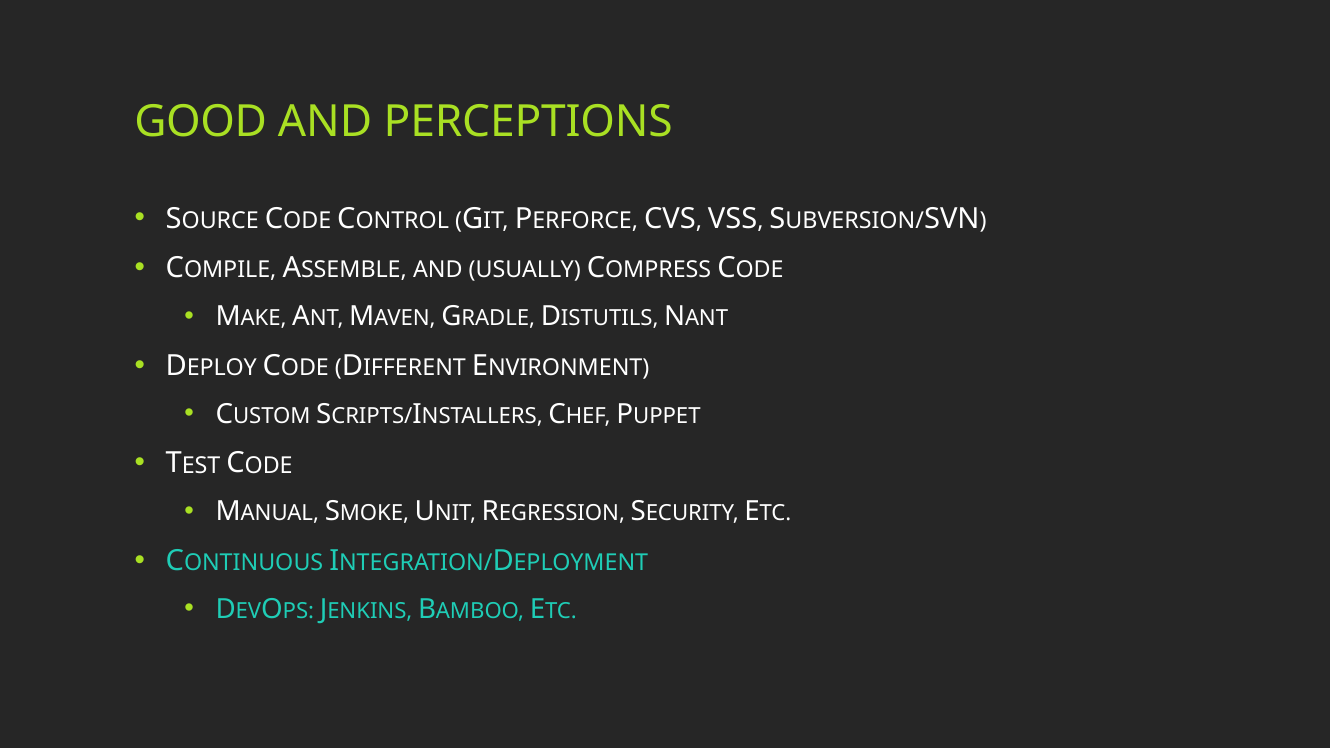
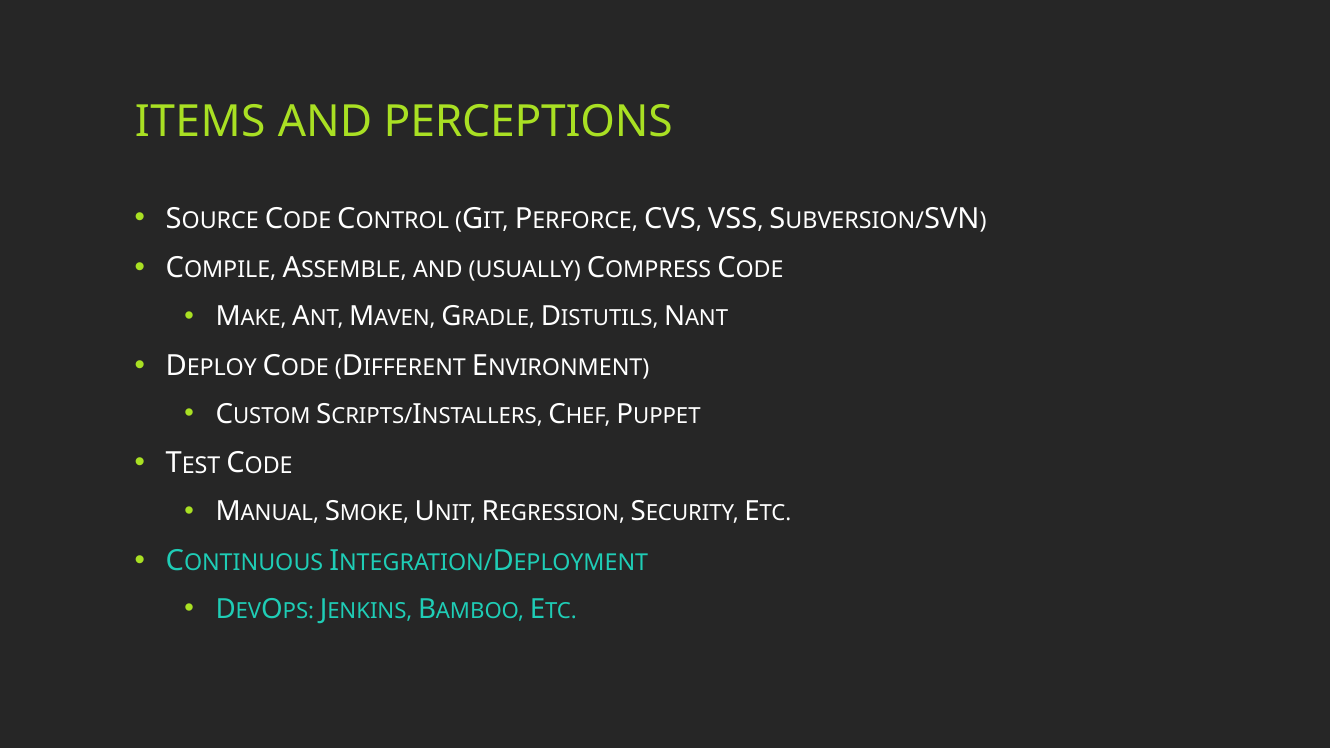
GOOD: GOOD -> ITEMS (200, 122)
